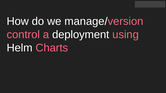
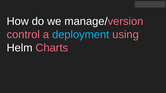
deployment colour: white -> light blue (81, 35)
